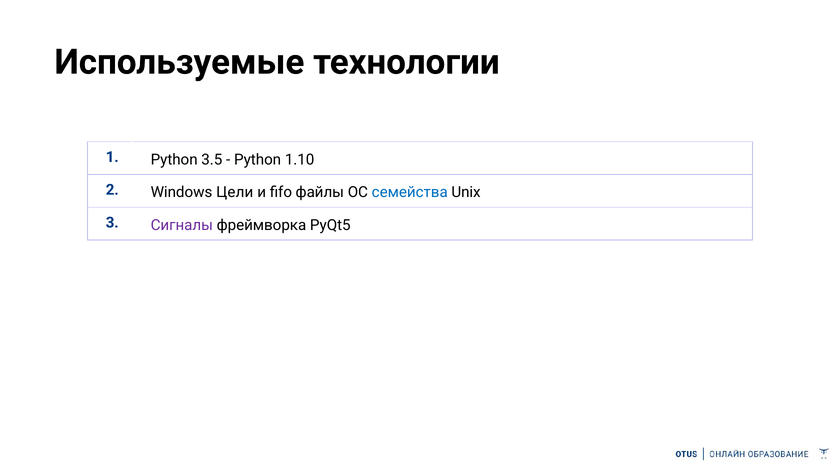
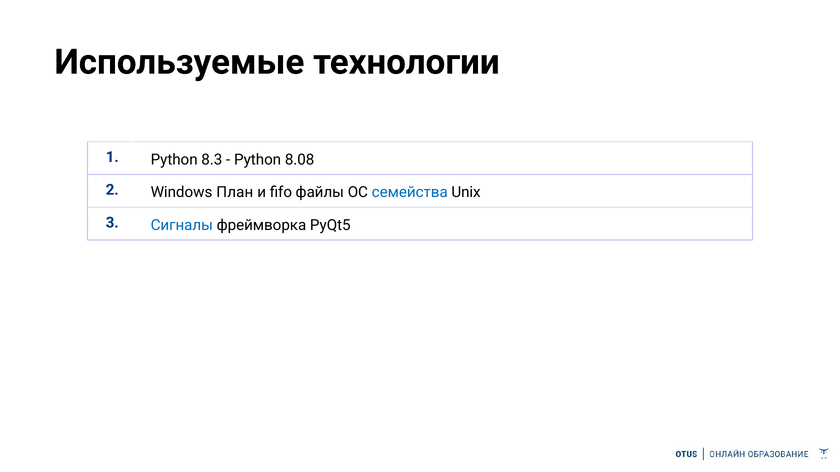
3.5: 3.5 -> 8.3 (212, 160)
1.10: 1.10 -> 8.08 (300, 160)
Цели: Цели -> План (235, 193)
Сигналы colour: purple -> blue (182, 225)
